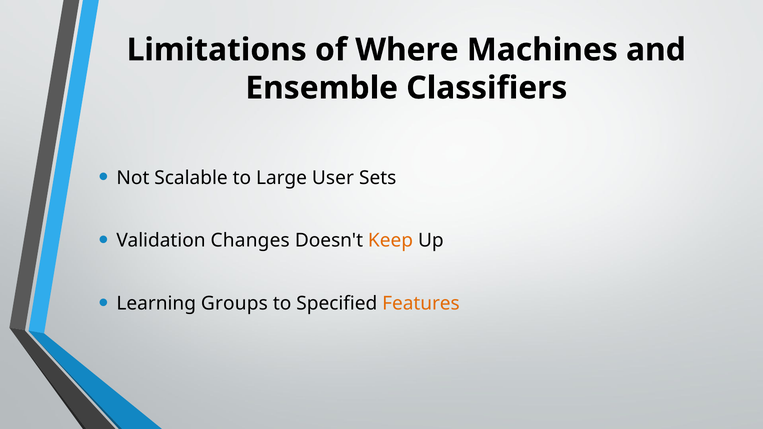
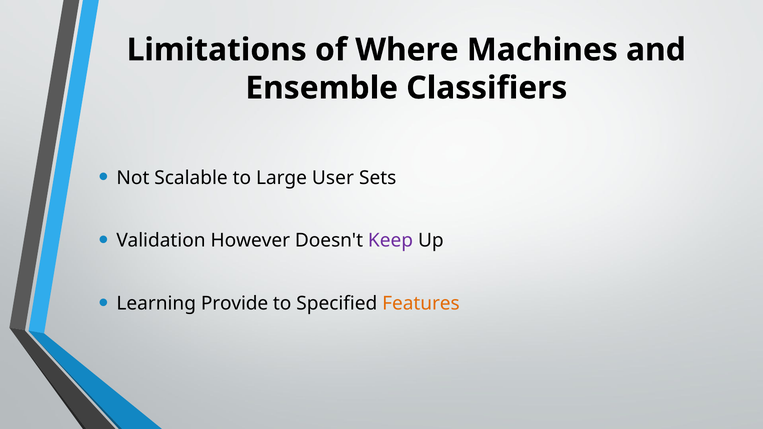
Changes: Changes -> However (250, 241)
Keep colour: orange -> purple (391, 241)
Groups: Groups -> Provide (235, 304)
